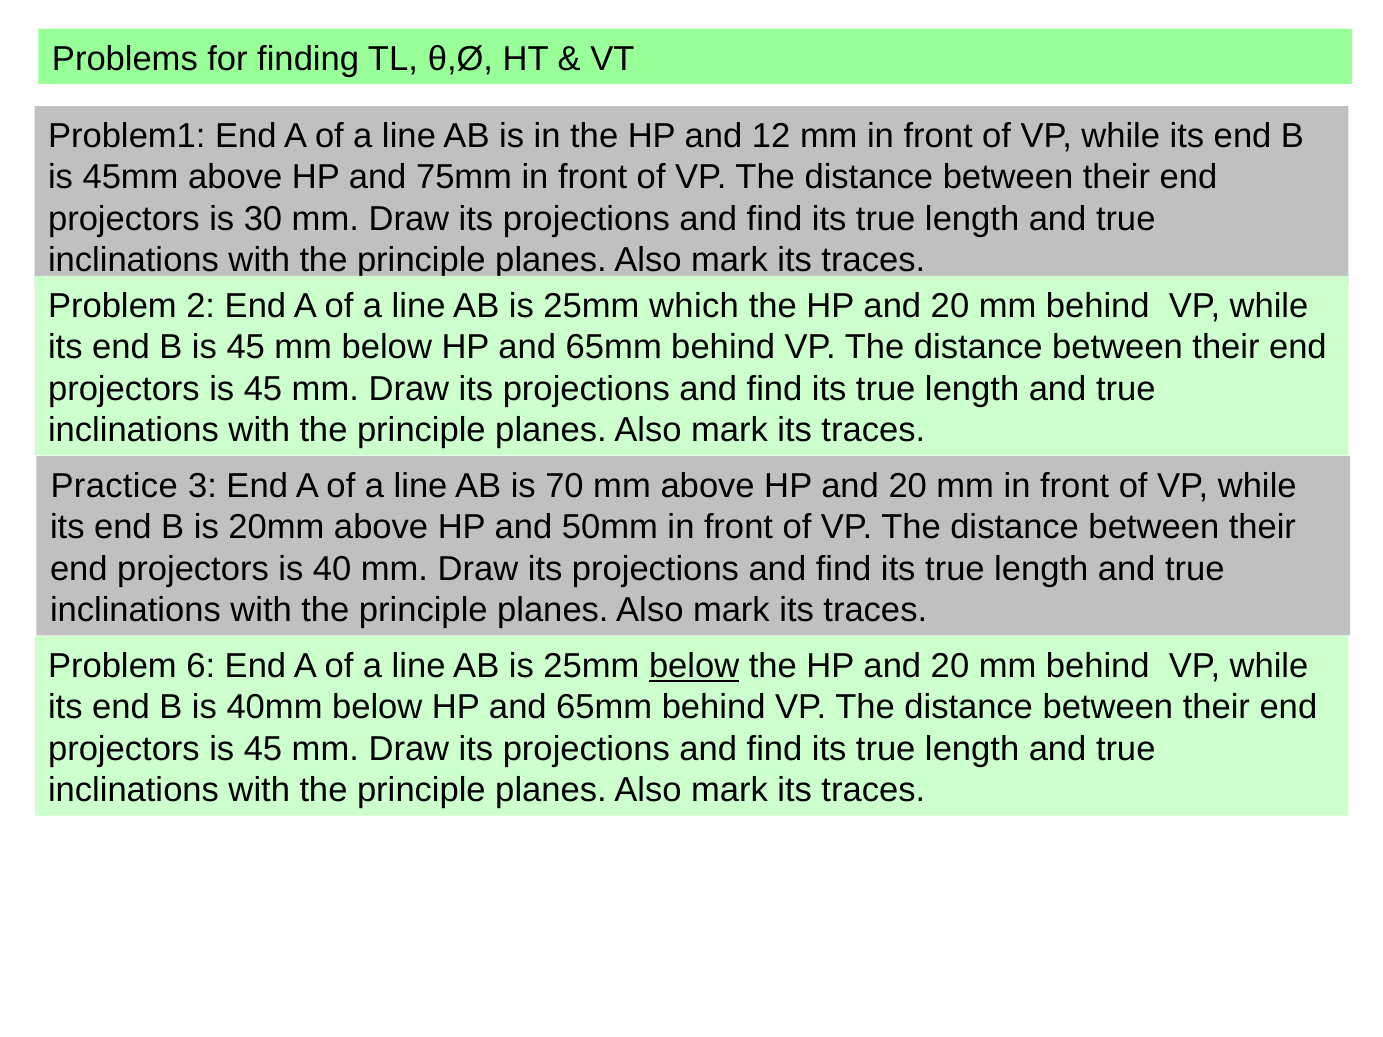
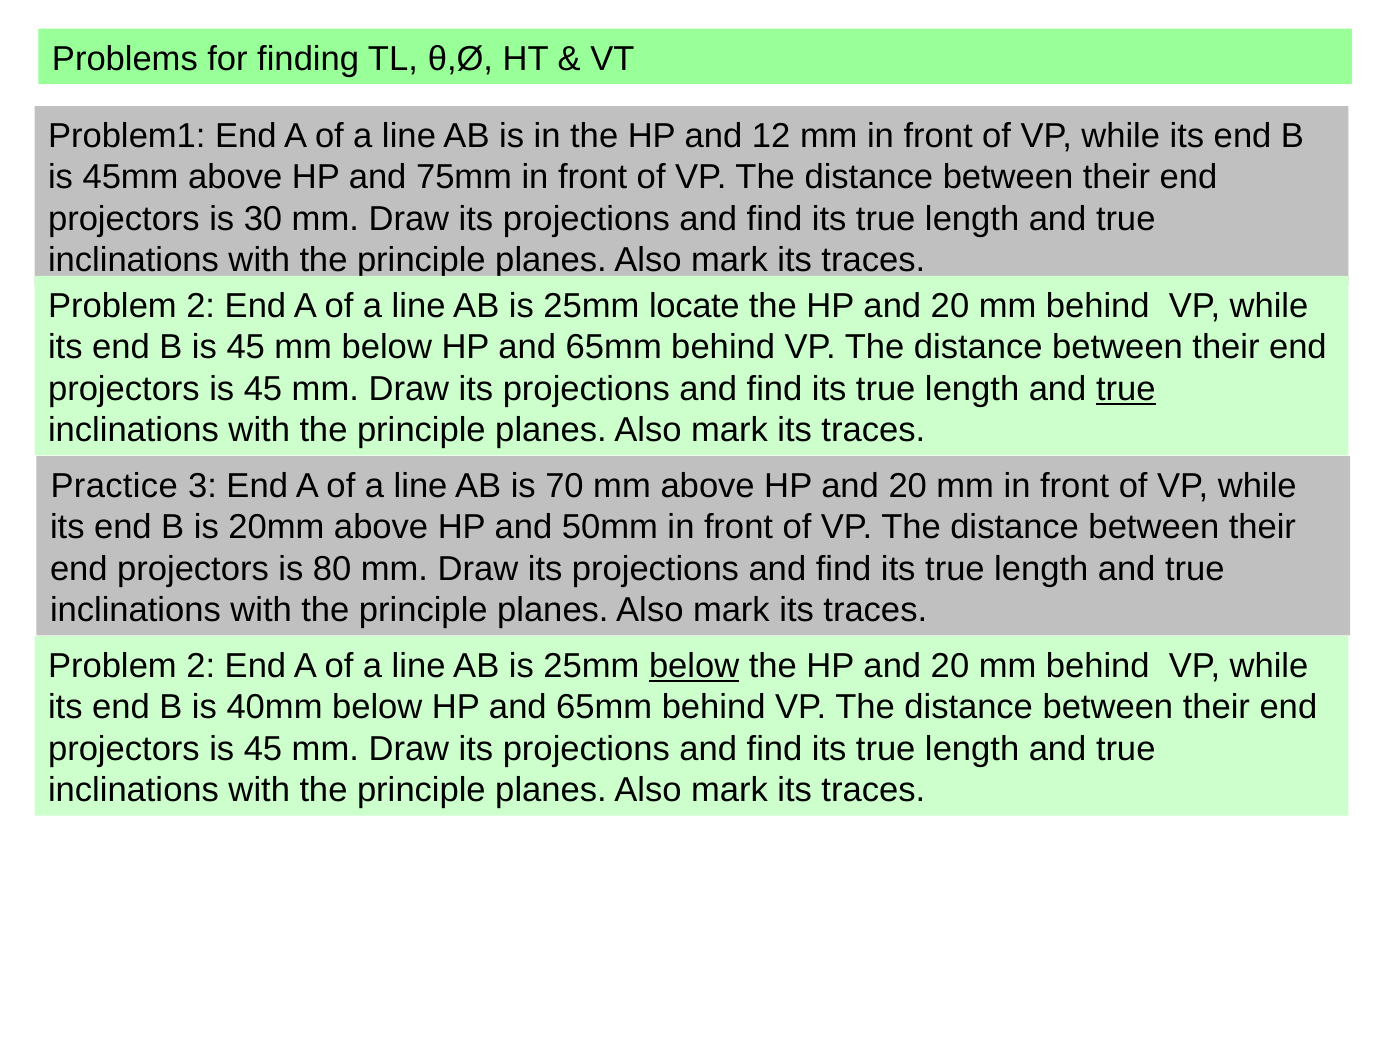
which: which -> locate (694, 306)
true underline: none -> present (1126, 389)
40: 40 -> 80 (332, 569)
6: 6 -> 2 (201, 666)
